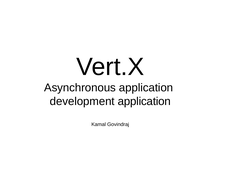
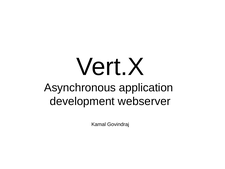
development application: application -> webserver (144, 101)
